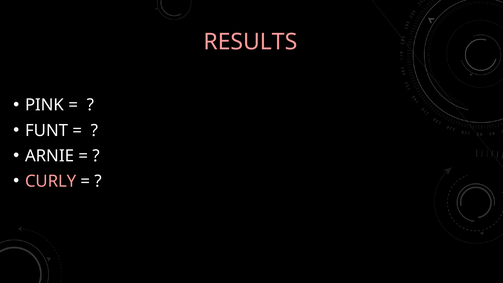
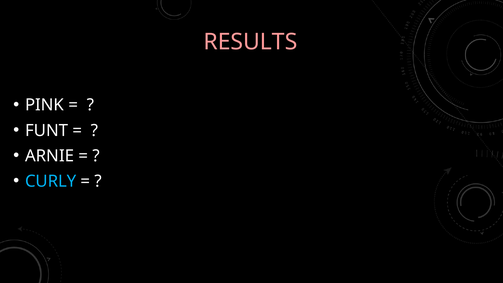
CURLY colour: pink -> light blue (51, 181)
